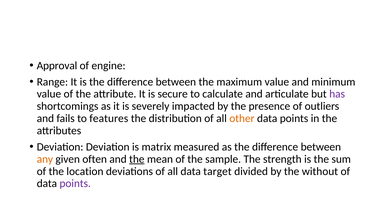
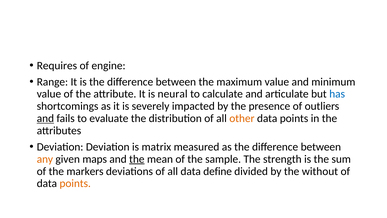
Approval: Approval -> Requires (57, 65)
secure: secure -> neural (173, 94)
has colour: purple -> blue (337, 94)
and underline: none -> present (45, 118)
features: features -> evaluate (109, 118)
often: often -> maps (95, 159)
location: location -> markers (85, 171)
target: target -> define (218, 171)
points colour: purple -> orange (75, 183)
